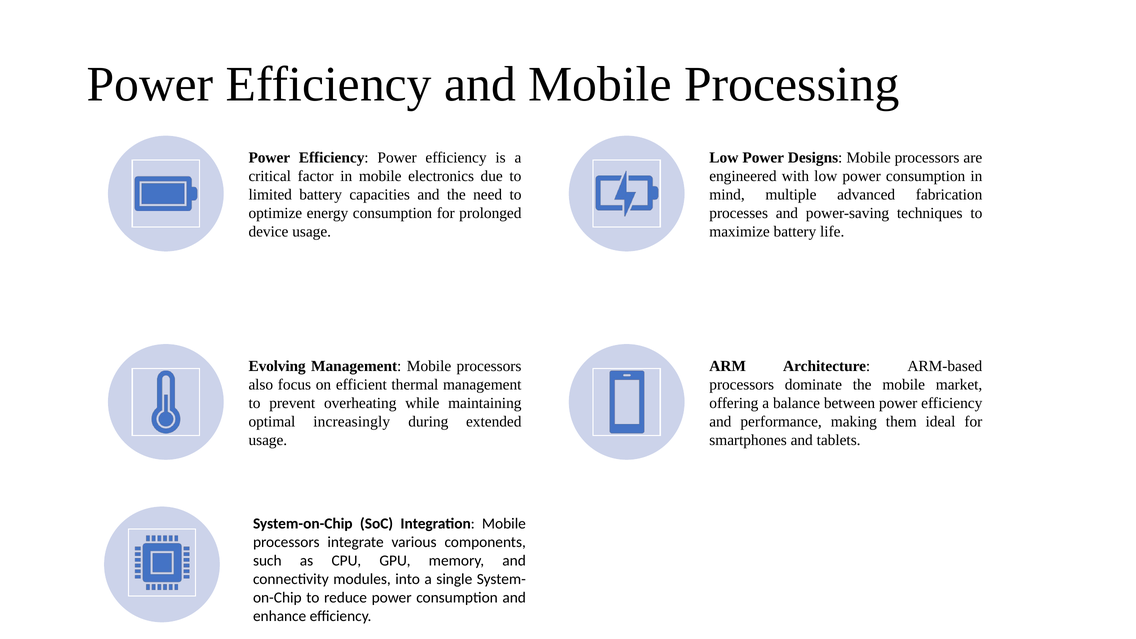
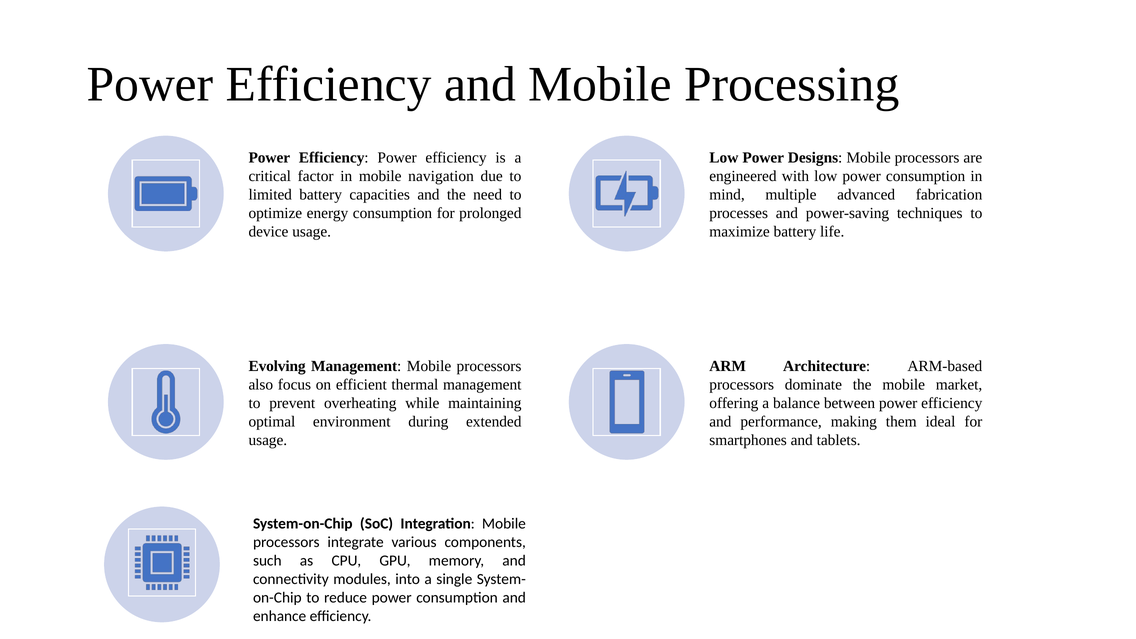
electronics: electronics -> navigation (441, 176)
increasingly: increasingly -> environment (352, 421)
